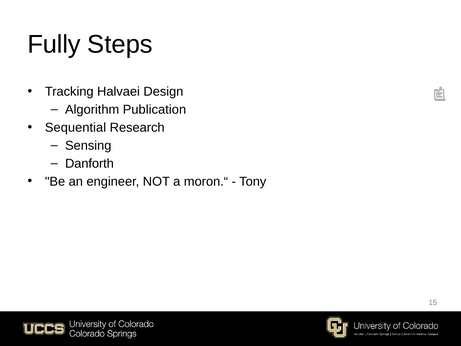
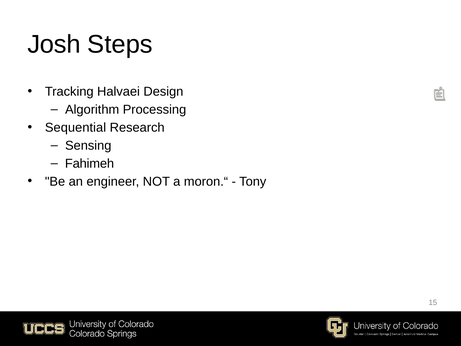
Fully: Fully -> Josh (54, 44)
Publication: Publication -> Processing (154, 110)
Danforth: Danforth -> Fahimeh (90, 163)
